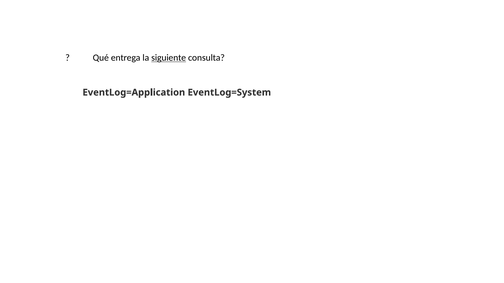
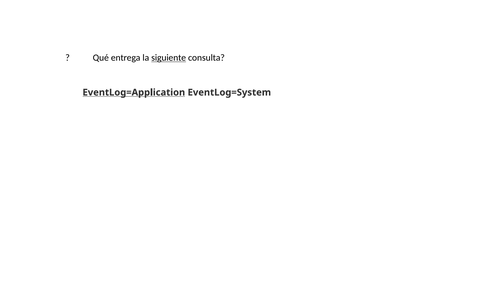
EventLog=Application underline: none -> present (134, 93)
